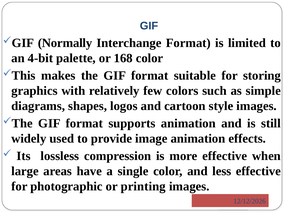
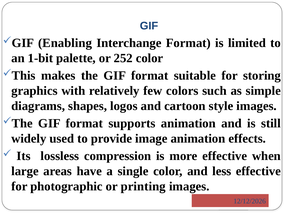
Normally: Normally -> Enabling (65, 43)
4-bit: 4-bit -> 1-bit (40, 58)
168: 168 -> 252 (123, 58)
